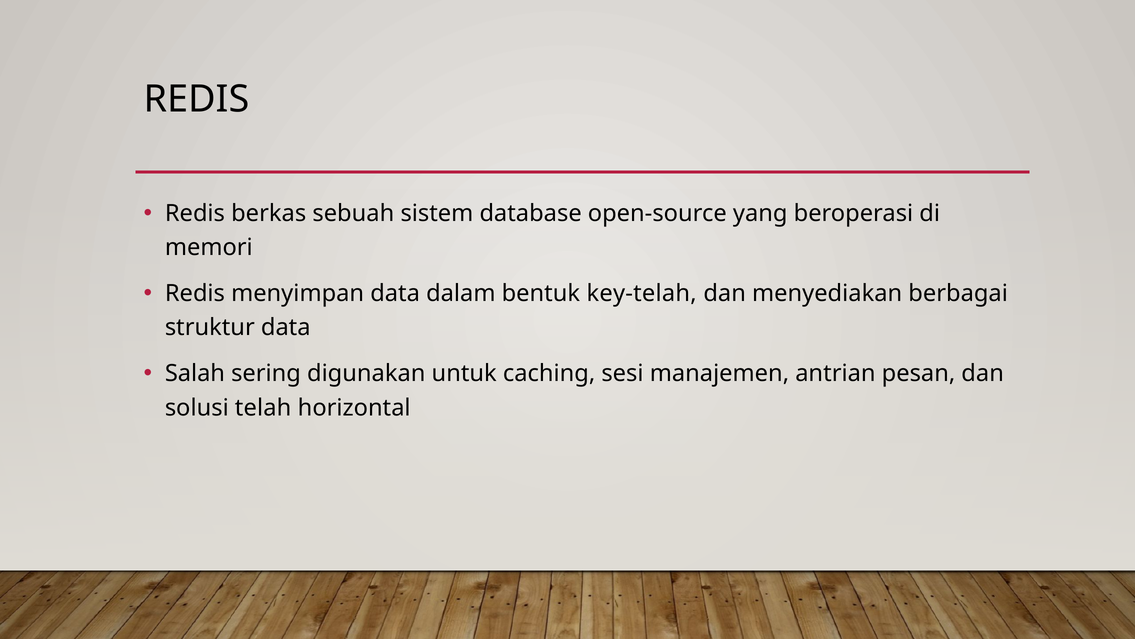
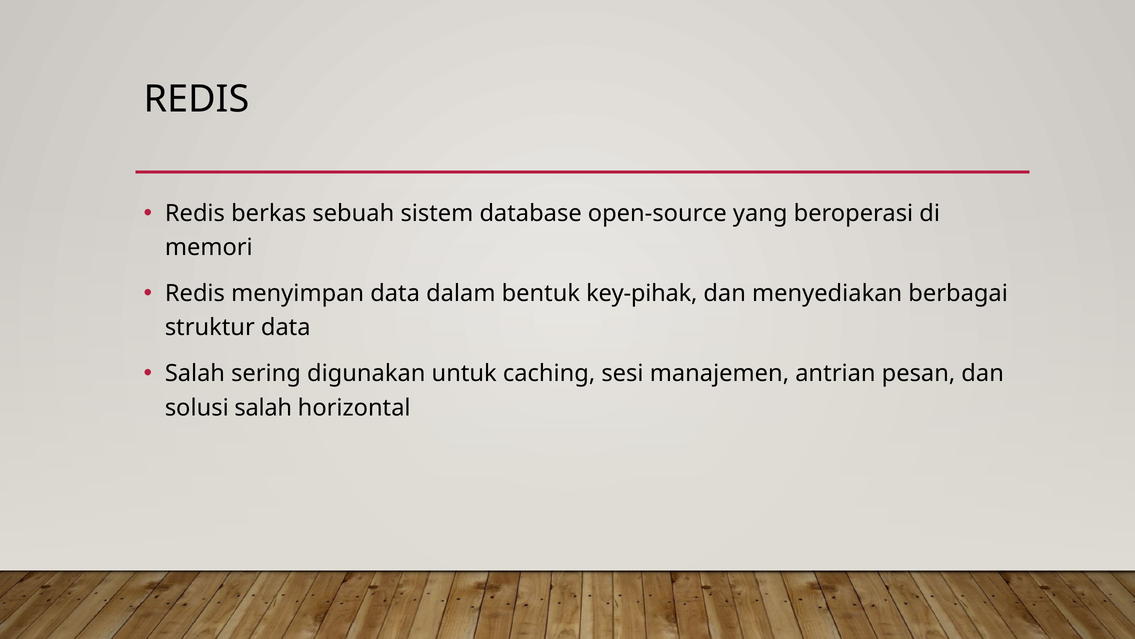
key-telah: key-telah -> key-pihak (642, 293)
solusi telah: telah -> salah (263, 407)
